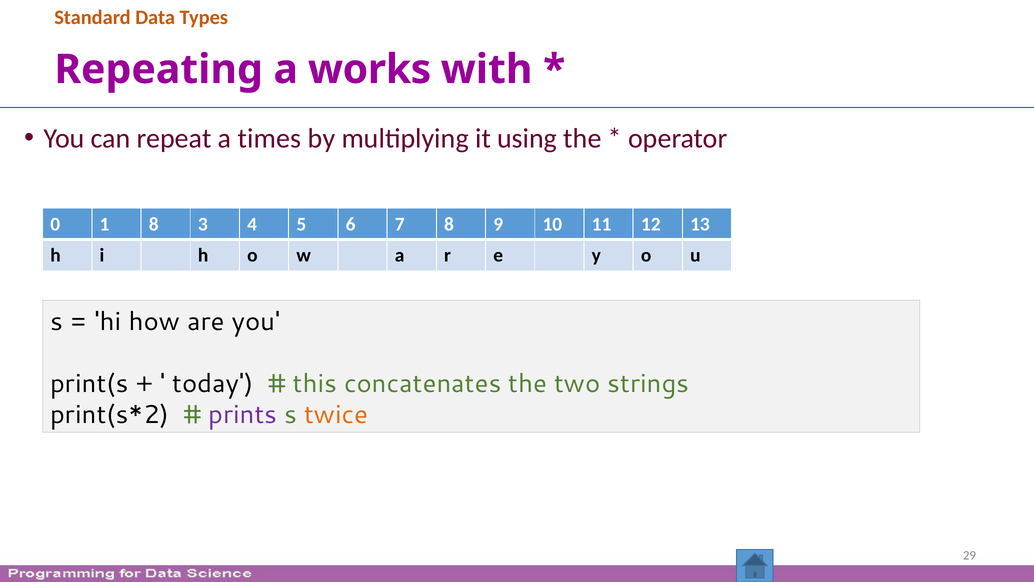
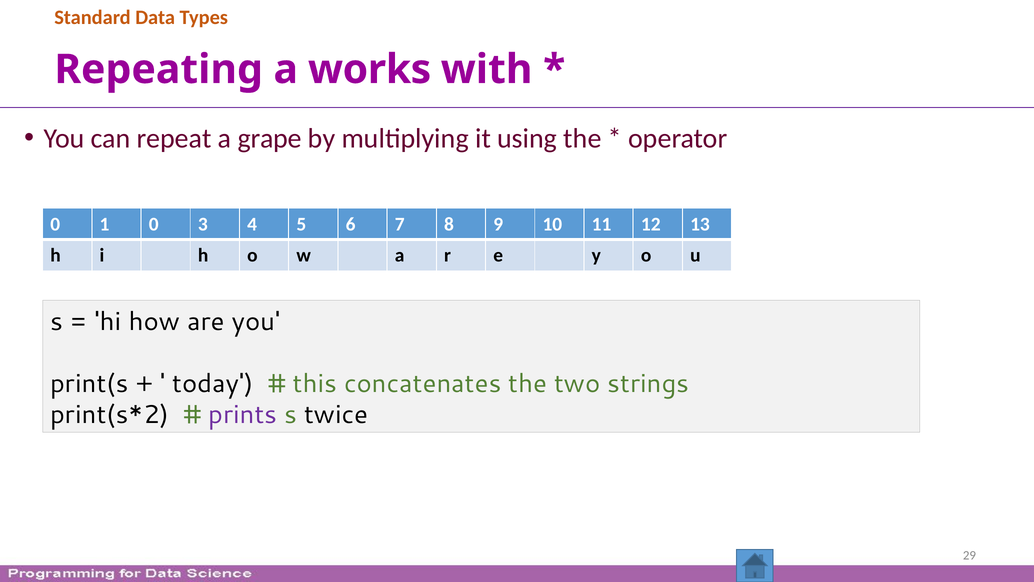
times: times -> grape (270, 138)
1 8: 8 -> 0 (154, 224)
twice colour: orange -> black (336, 414)
